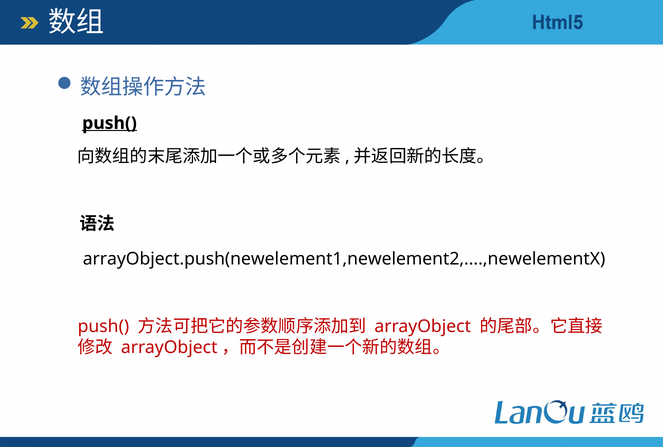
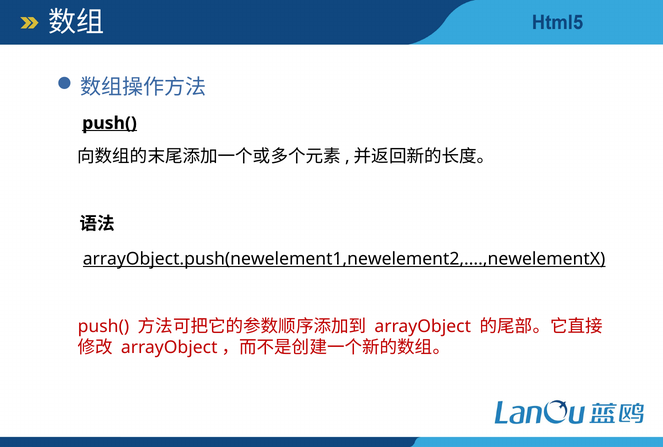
arrayObject.push(newelement1,newelement2,....,newelementX underline: none -> present (344, 259)
